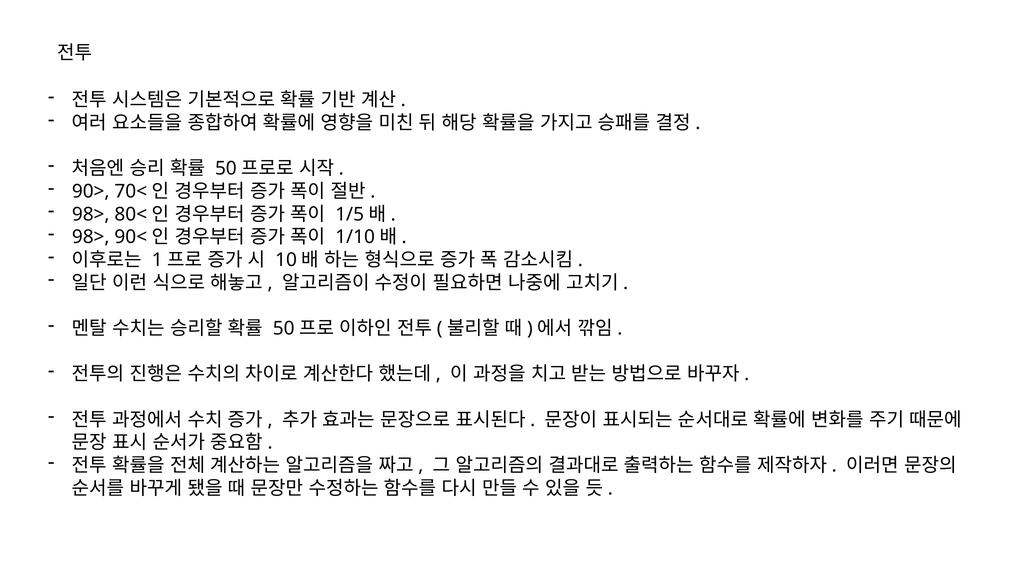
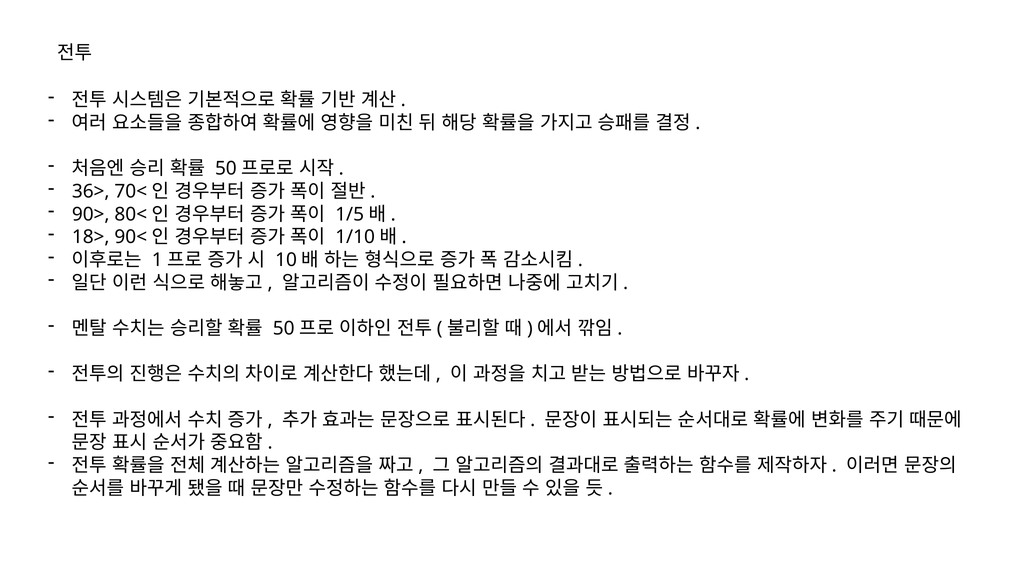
90>: 90> -> 36> (91, 191)
98>: 98> -> 90> (91, 214)
98>: 98> -> 18> (91, 237)
